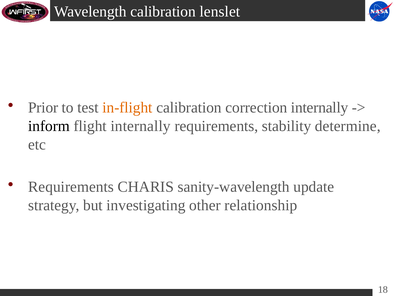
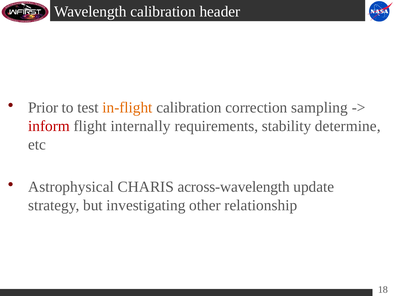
lenslet: lenslet -> header (220, 12)
correction internally: internally -> sampling (320, 107)
inform colour: black -> red (49, 126)
Requirements: Requirements -> Astrophysical (71, 186)
sanity-wavelength: sanity-wavelength -> across-wavelength (234, 186)
